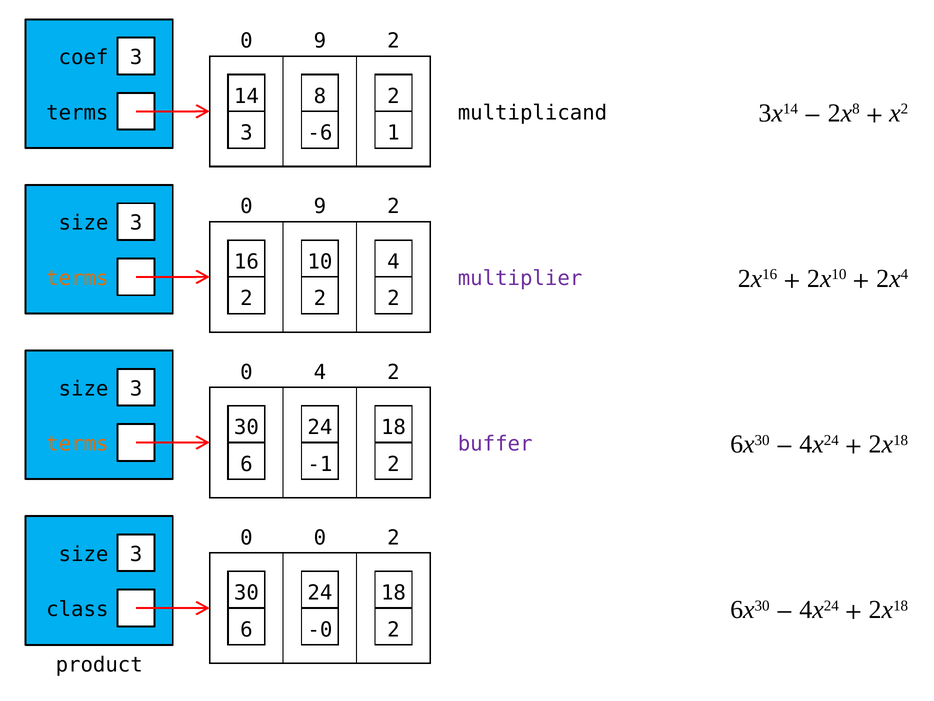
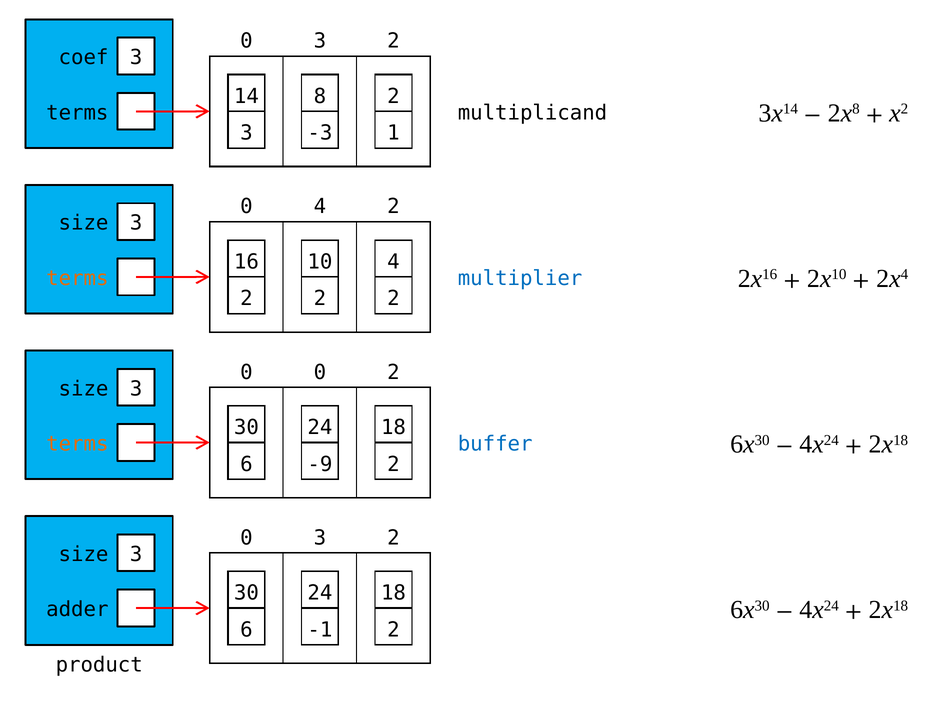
9: 9 -> 3 (320, 41)
-6: -6 -> -3 (320, 133)
9: 9 -> 4 (320, 206)
multiplier colour: purple -> blue (520, 278)
0 4: 4 -> 0 (320, 372)
buffer colour: purple -> blue (495, 444)
-1: -1 -> -9 (320, 464)
0: 0 -> 3 (320, 537)
class: class -> adder (77, 609)
-0: -0 -> -1 (320, 629)
